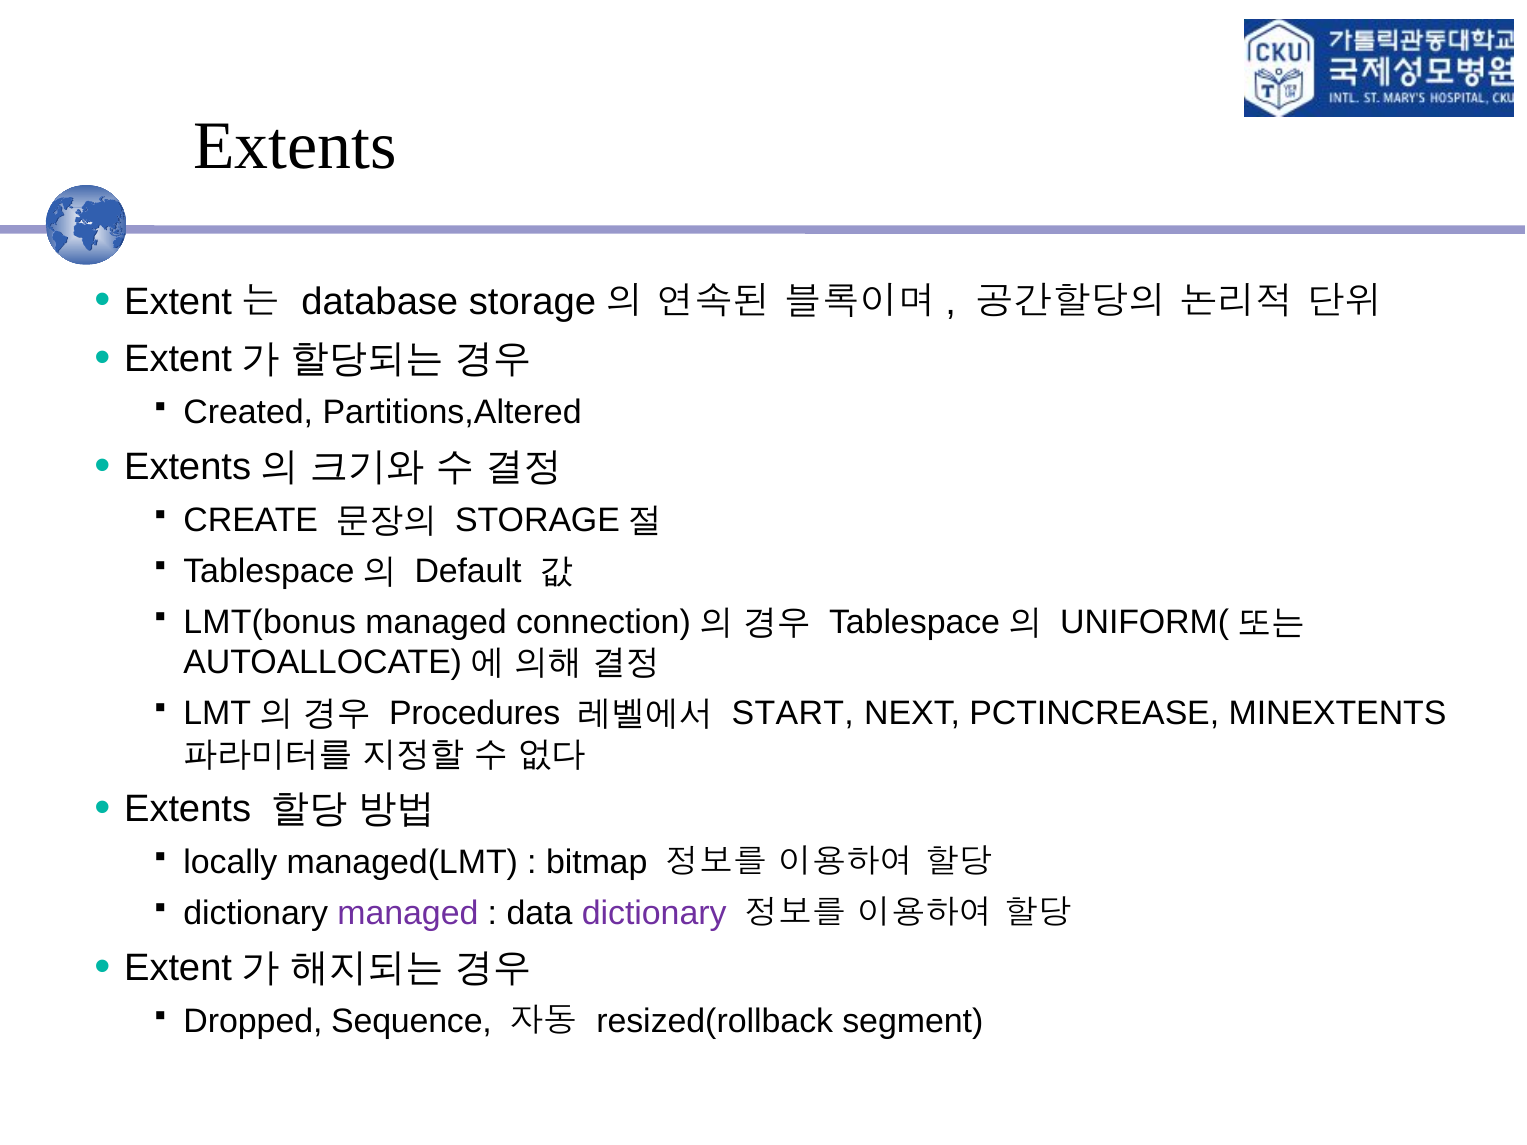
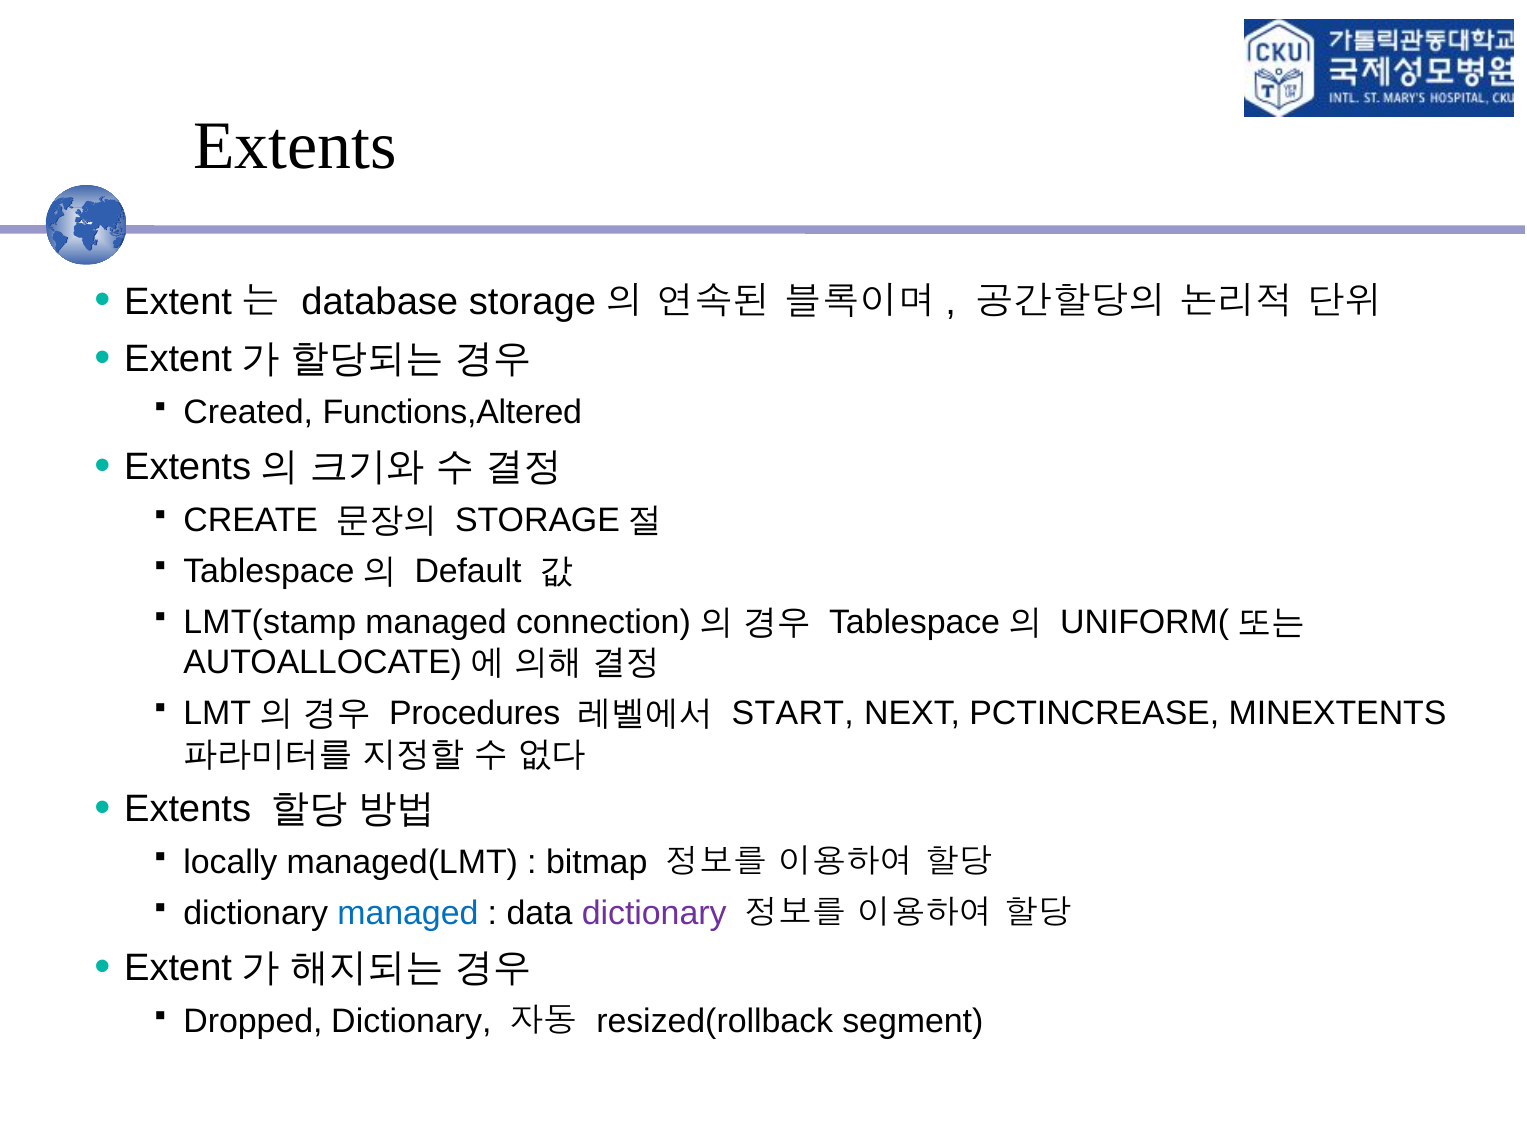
Partitions,Altered: Partitions,Altered -> Functions,Altered (452, 412)
LMT(bonus: LMT(bonus -> LMT(stamp (270, 622)
managed colour: purple -> blue (408, 913)
Dropped Sequence: Sequence -> Dictionary (411, 1022)
